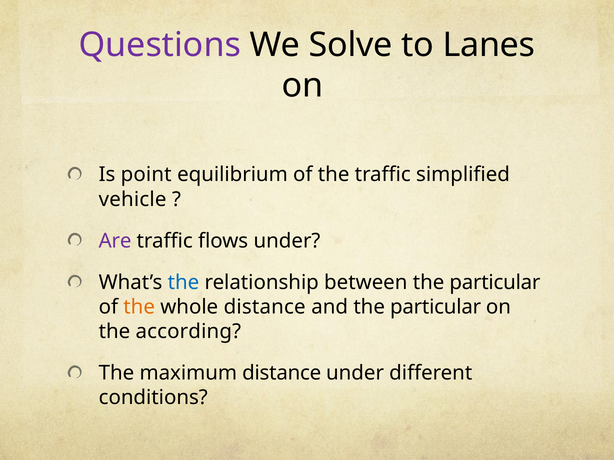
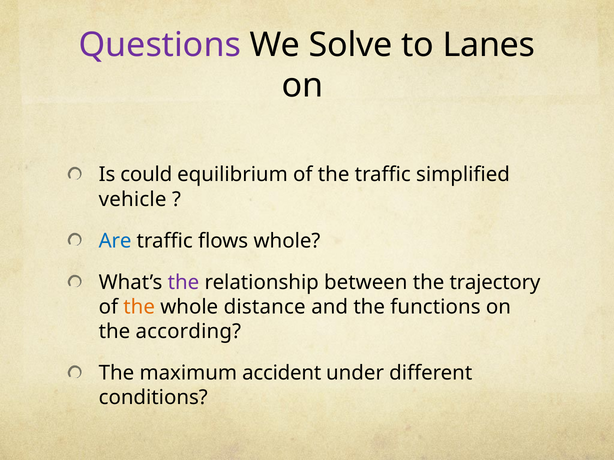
point: point -> could (146, 175)
Are colour: purple -> blue (115, 241)
flows under: under -> whole (287, 241)
the colour: blue -> purple (183, 283)
between the particular: particular -> trajectory (495, 283)
and the particular: particular -> functions (435, 307)
maximum distance: distance -> accident (282, 373)
